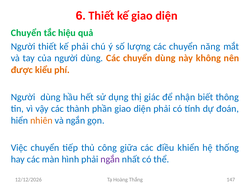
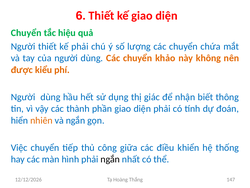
năng: năng -> chứa (210, 46)
chuyển dùng: dùng -> khảo (165, 58)
ngắn colour: purple -> black (110, 159)
